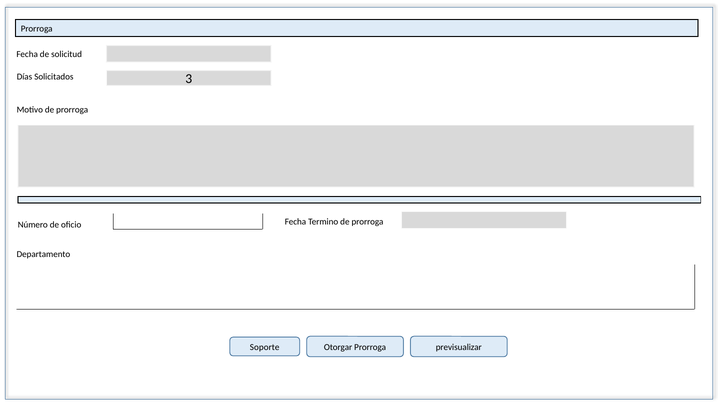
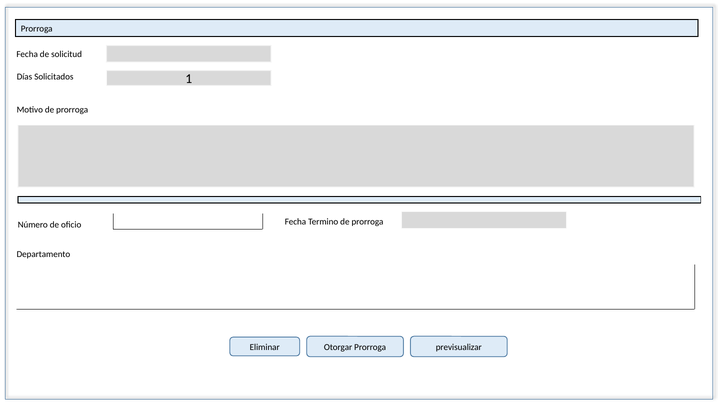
3: 3 -> 1 (189, 79)
Soporte: Soporte -> Eliminar (265, 347)
